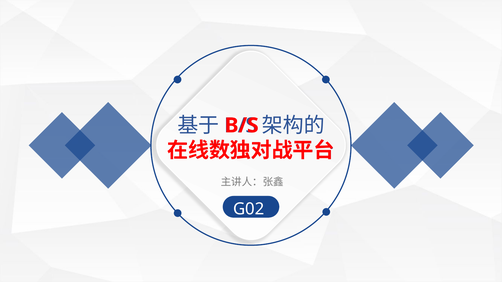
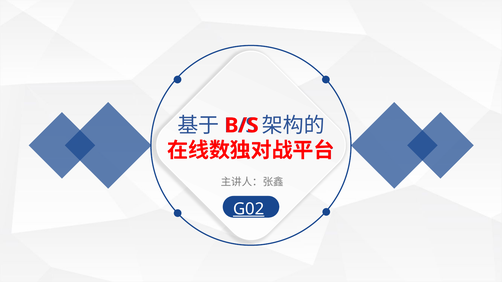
G02 underline: none -> present (249, 209)
